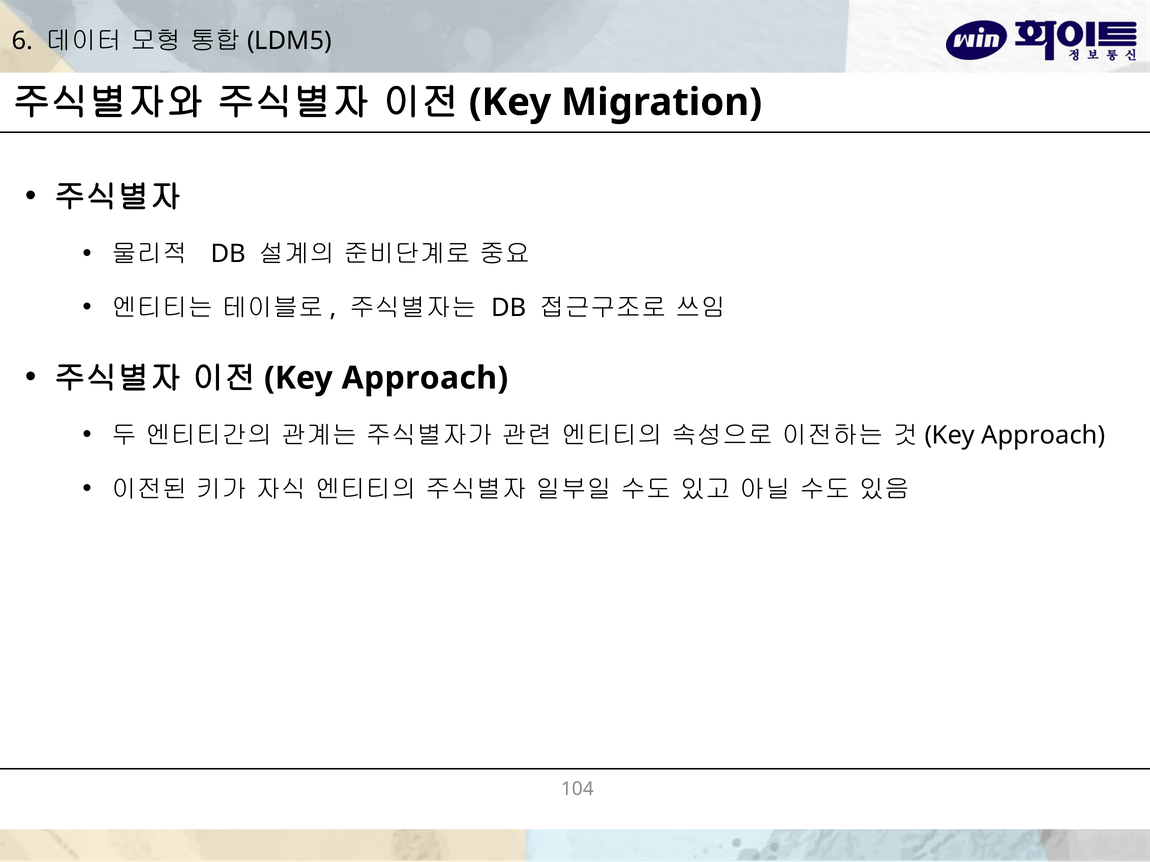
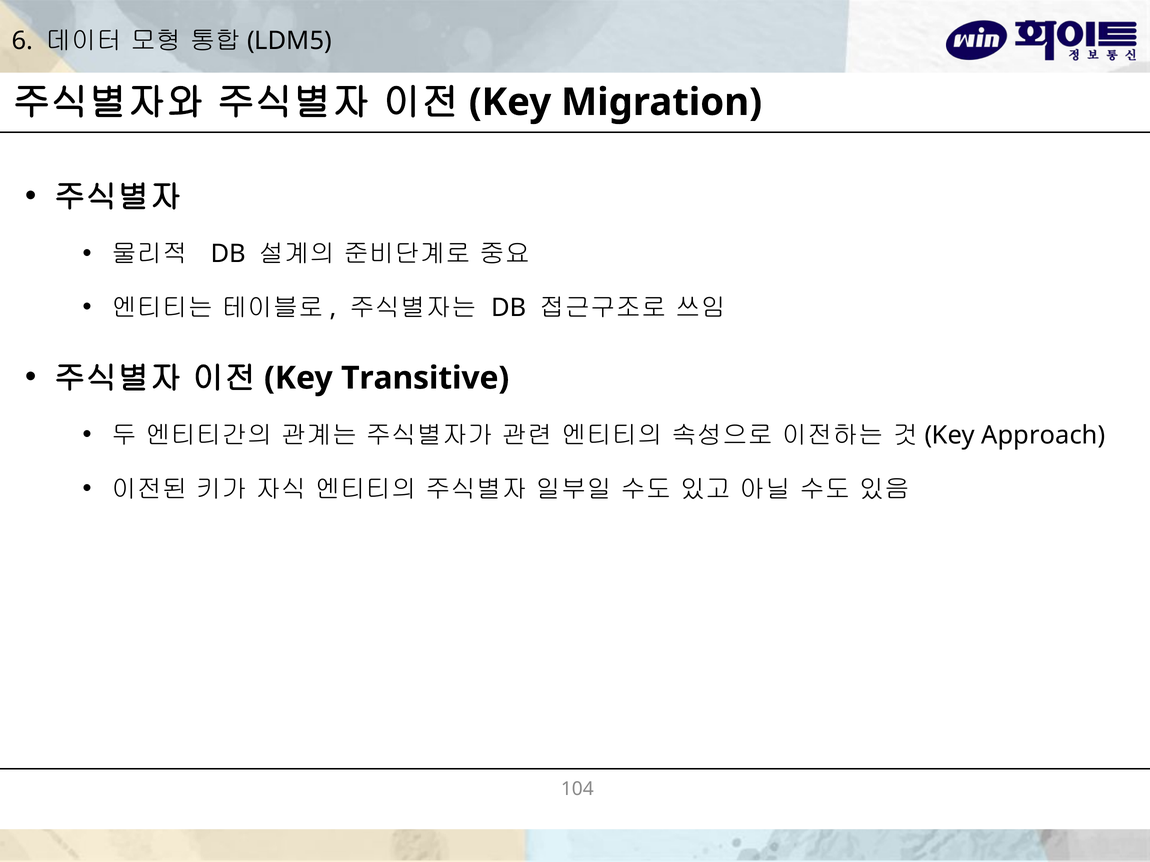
Approach: Approach -> Transitive (425, 378)
